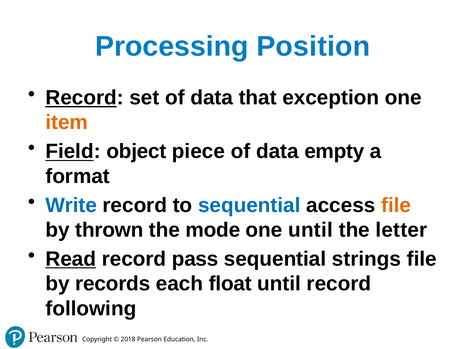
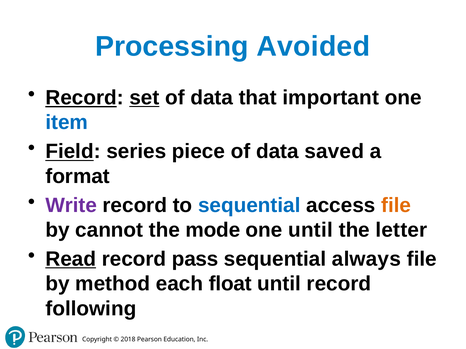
Position: Position -> Avoided (313, 47)
set underline: none -> present (144, 98)
exception: exception -> important (331, 98)
item colour: orange -> blue (67, 123)
object: object -> series (136, 152)
empty: empty -> saved (334, 152)
Write colour: blue -> purple (71, 205)
thrown: thrown -> cannot (109, 230)
strings: strings -> always (366, 259)
records: records -> method (113, 284)
